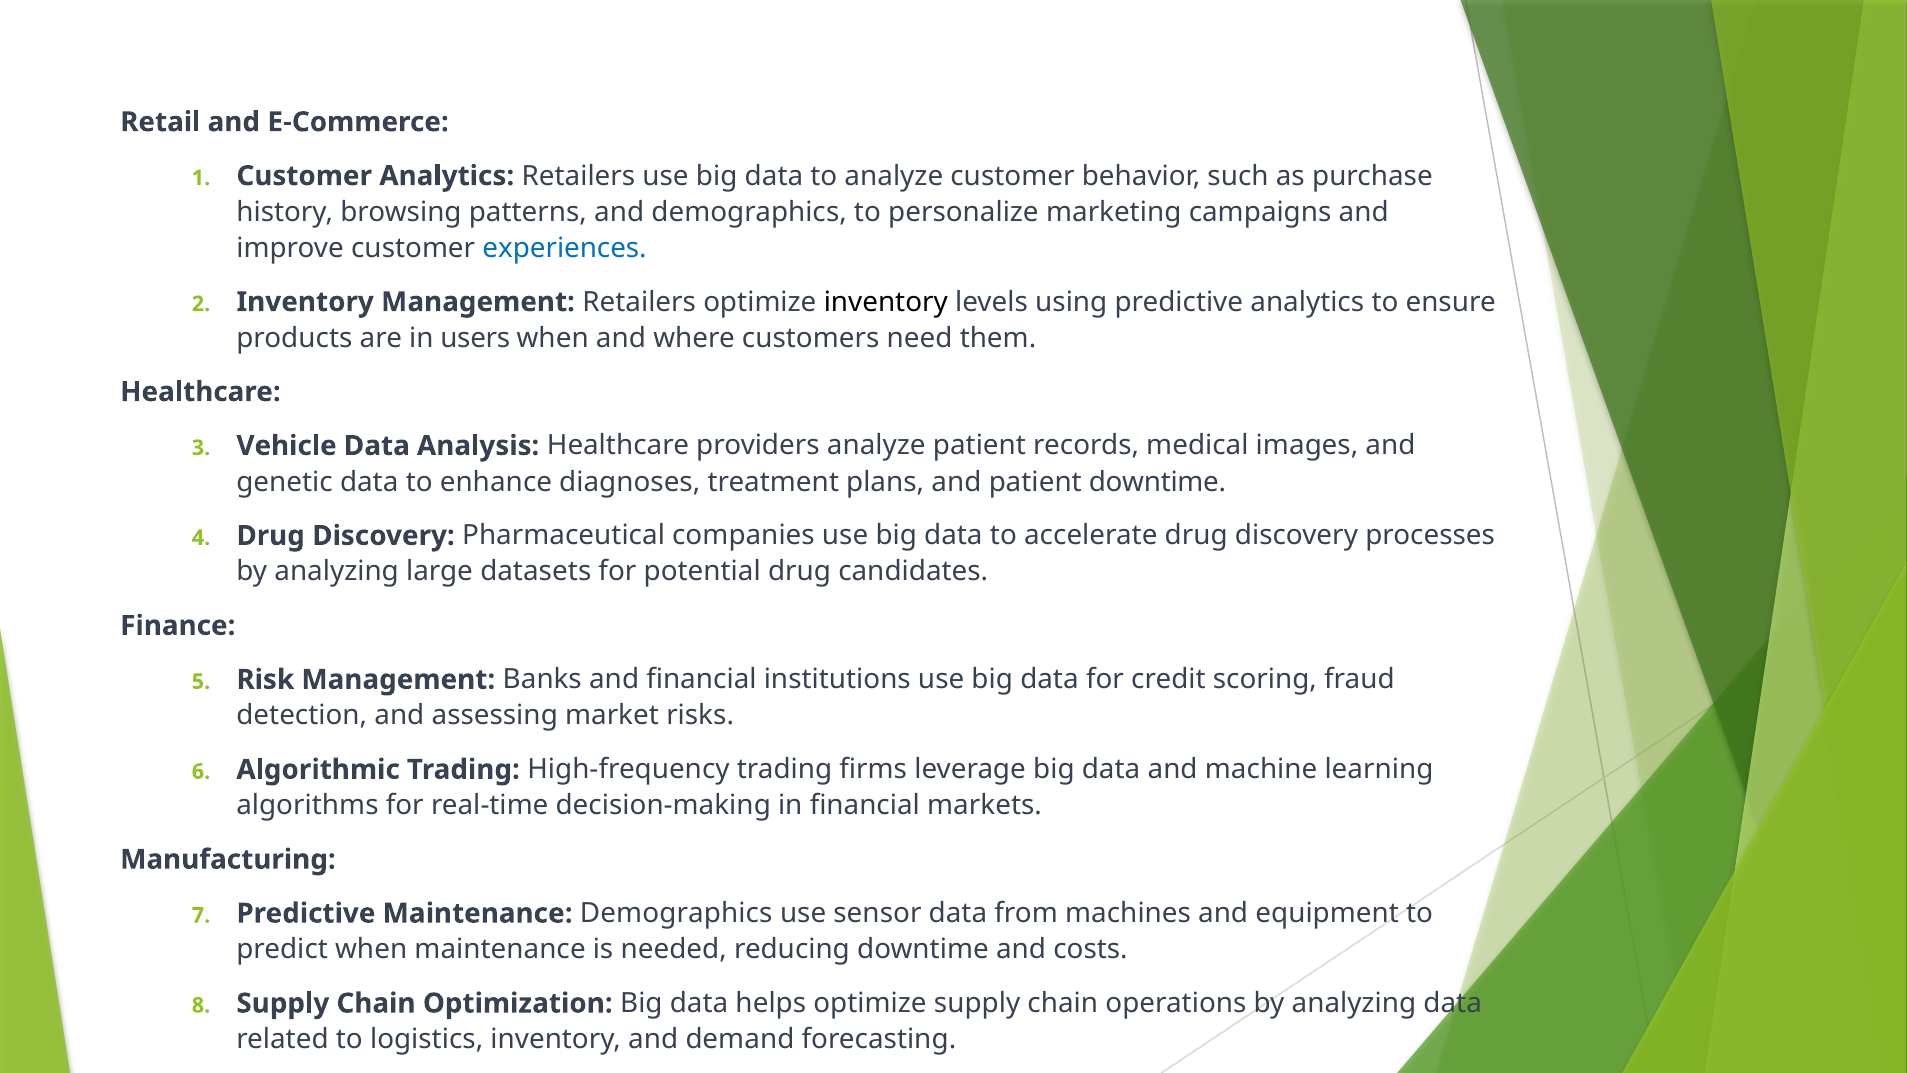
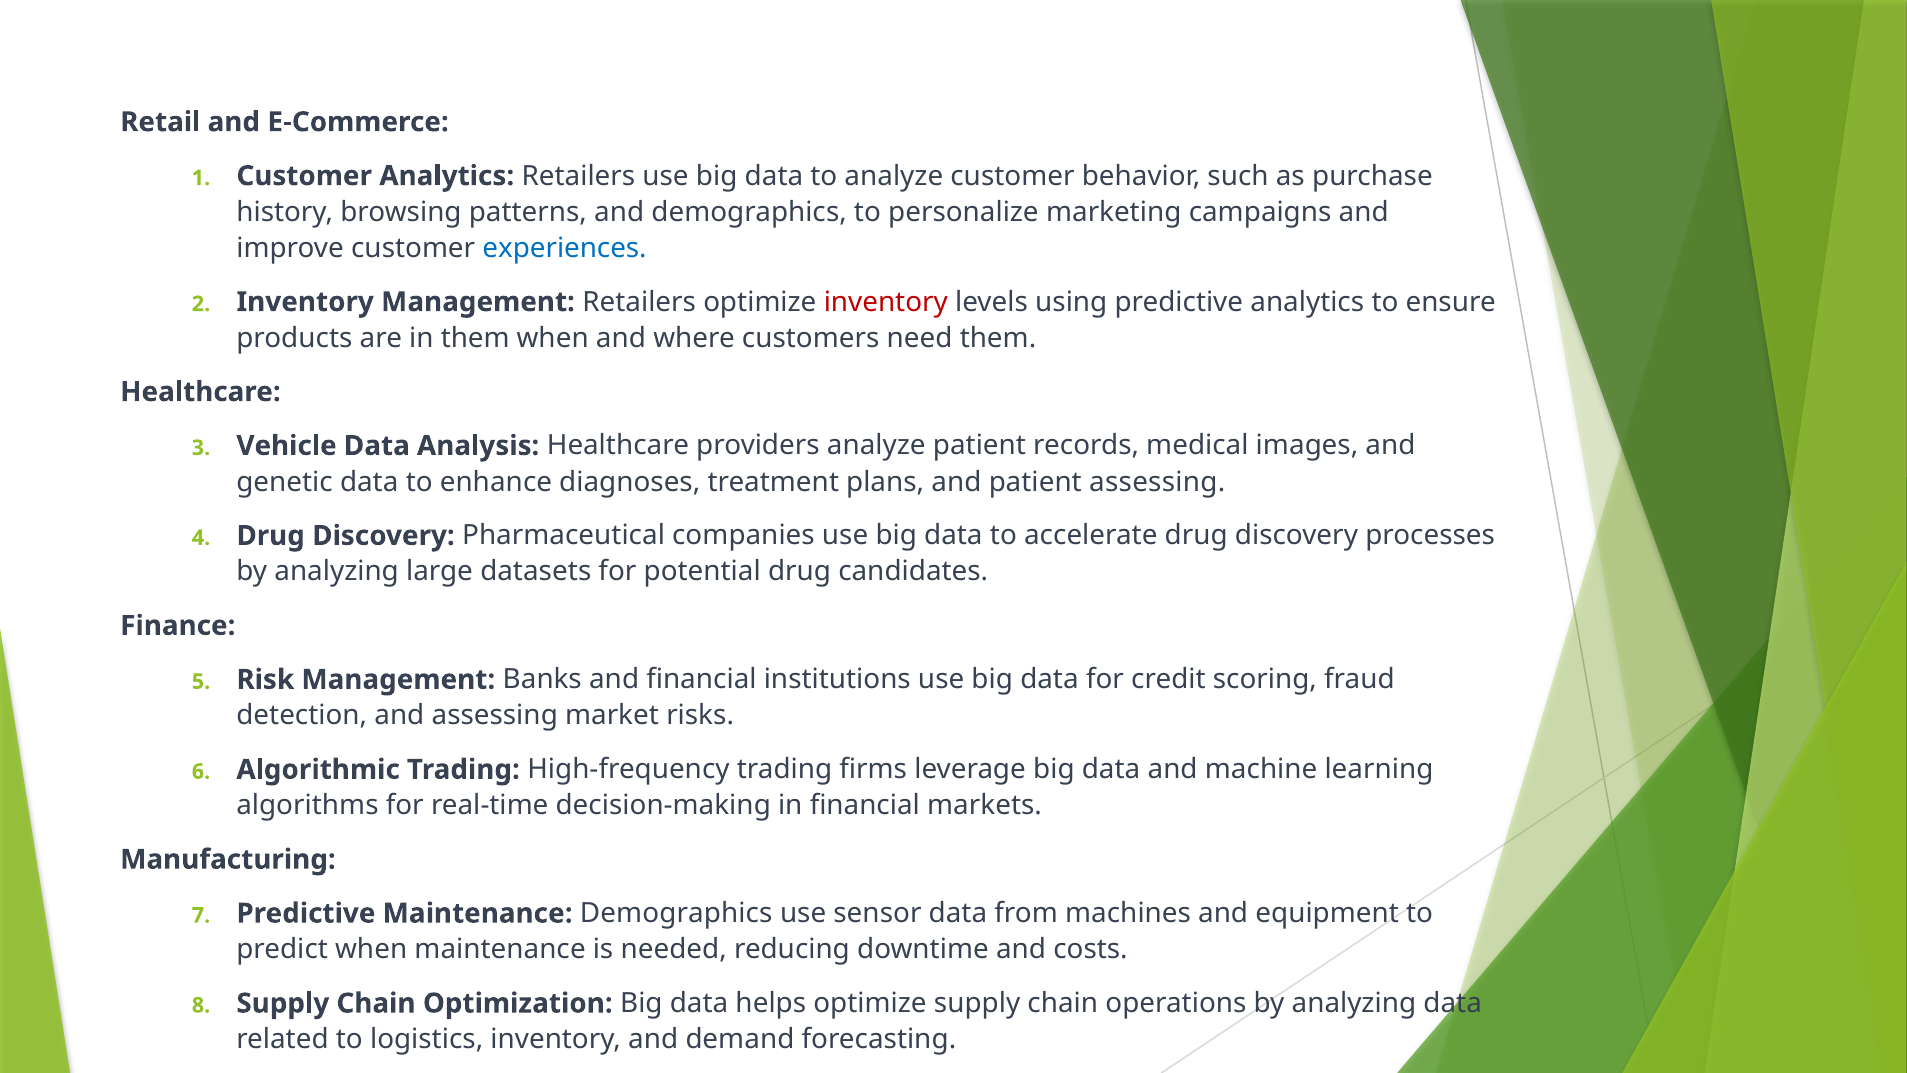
inventory colour: black -> red (886, 302)
in users: users -> them (475, 338)
patient downtime: downtime -> assessing (1157, 482)
